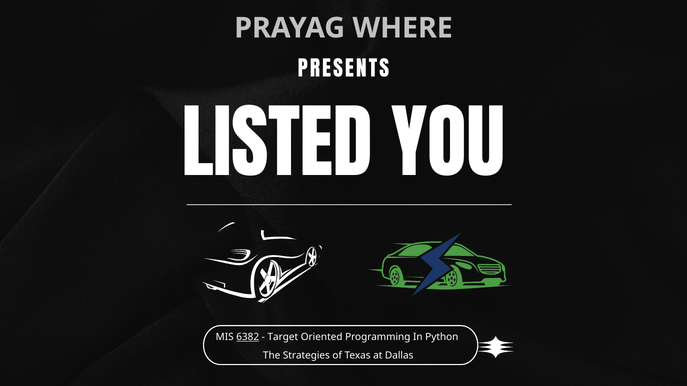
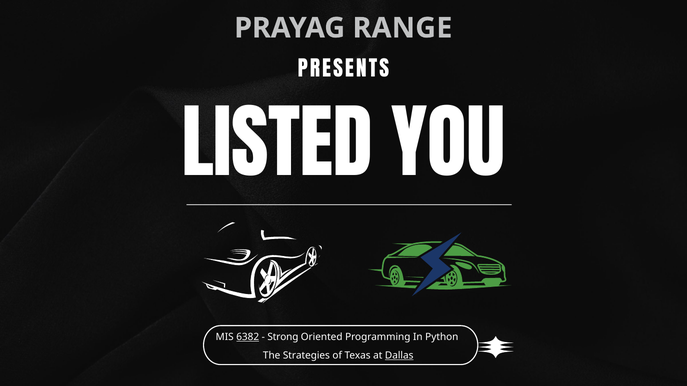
WHERE: WHERE -> RANGE (402, 28)
Target: Target -> Strong (283, 337)
Dallas underline: none -> present (399, 356)
